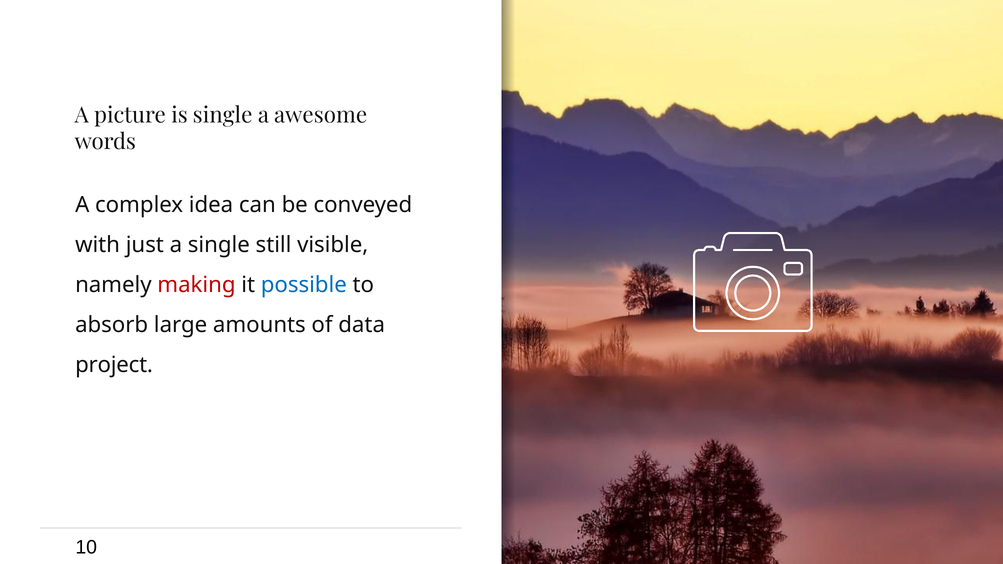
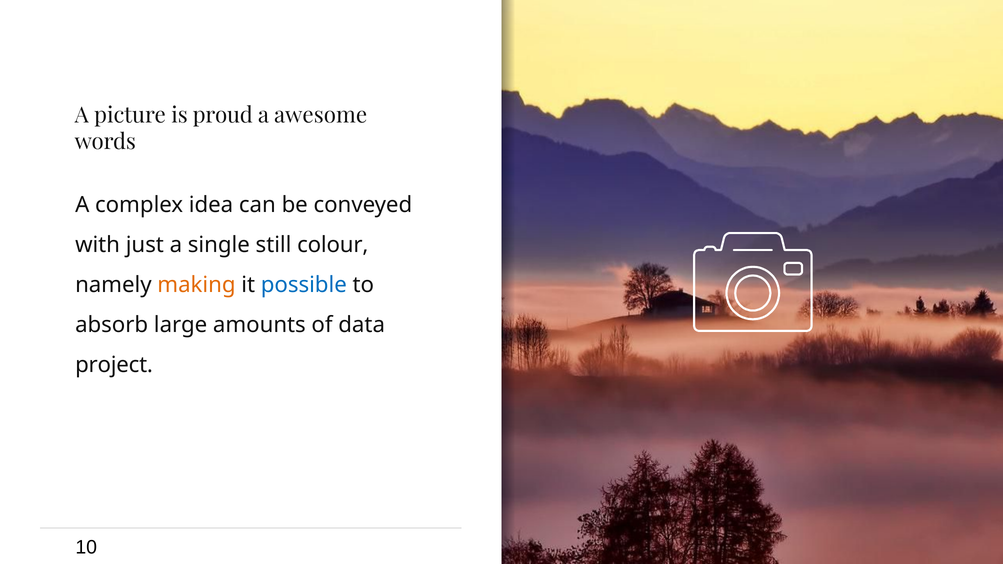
is single: single -> proud (223, 115)
visible: visible -> colour (333, 245)
making colour: red -> orange (196, 285)
